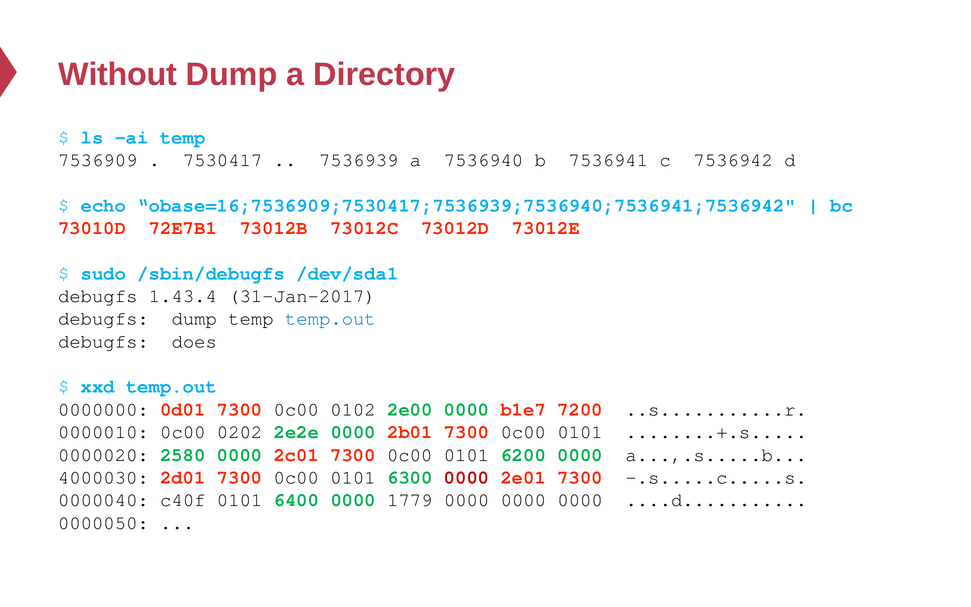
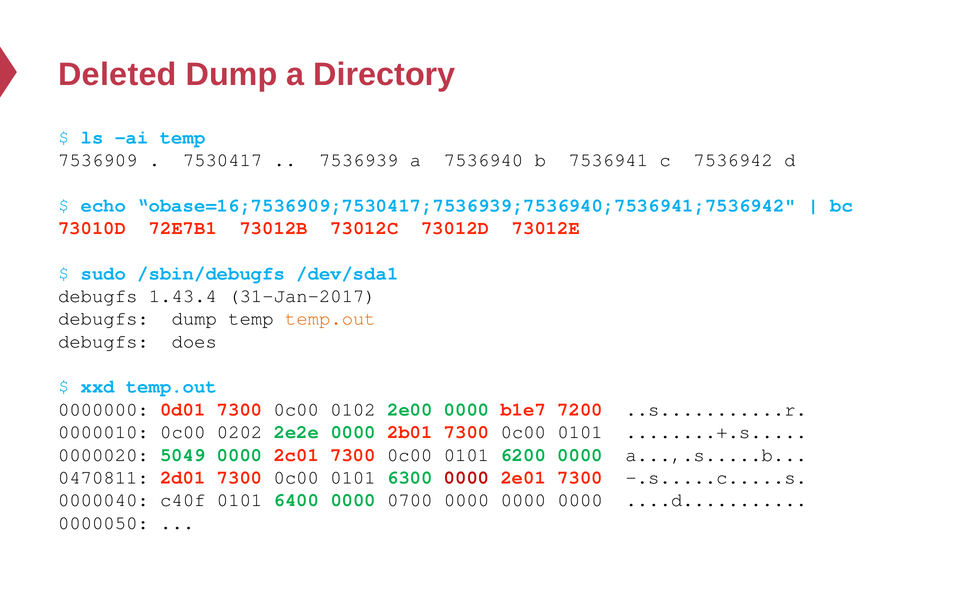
Without: Without -> Deleted (117, 74)
temp.out colour: blue -> orange (330, 319)
2580: 2580 -> 5049 (183, 455)
4000030: 4000030 -> 0470811 (103, 477)
1779: 1779 -> 0700 (410, 500)
